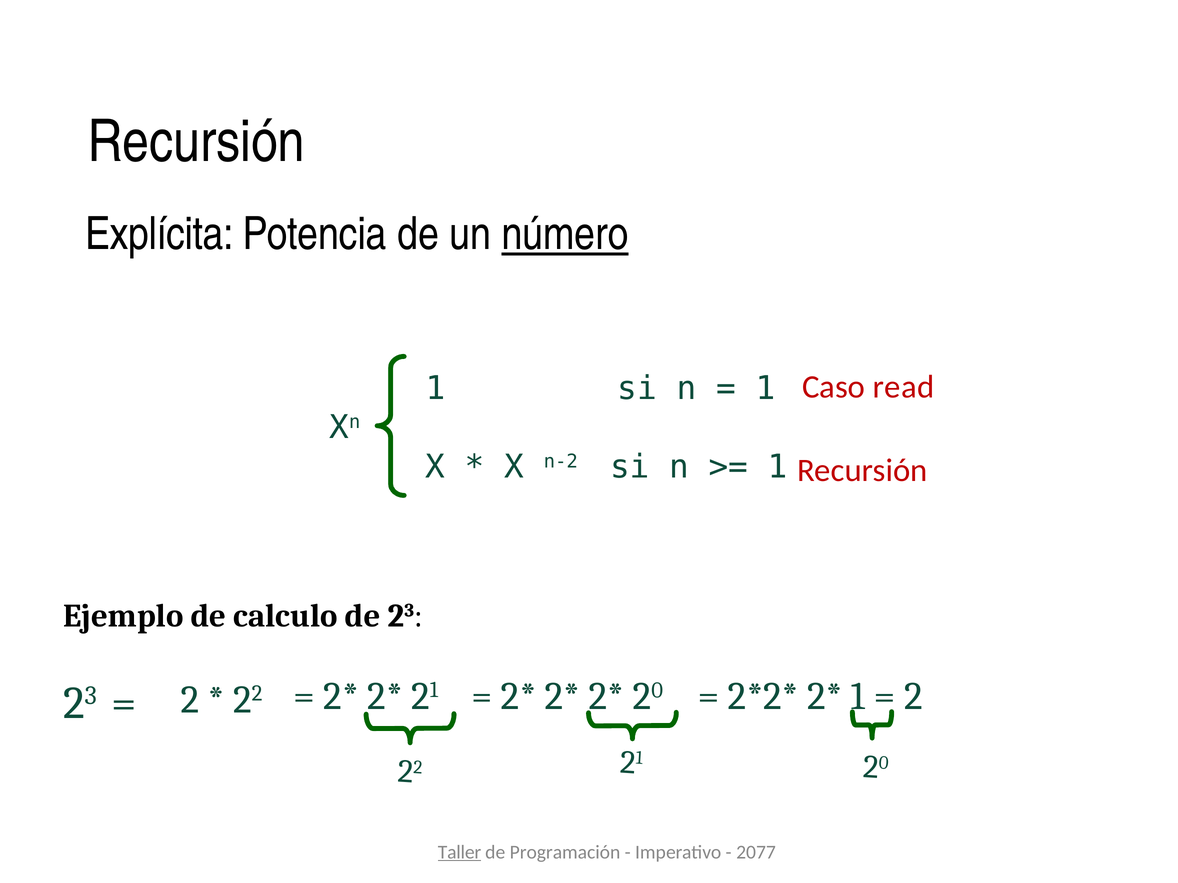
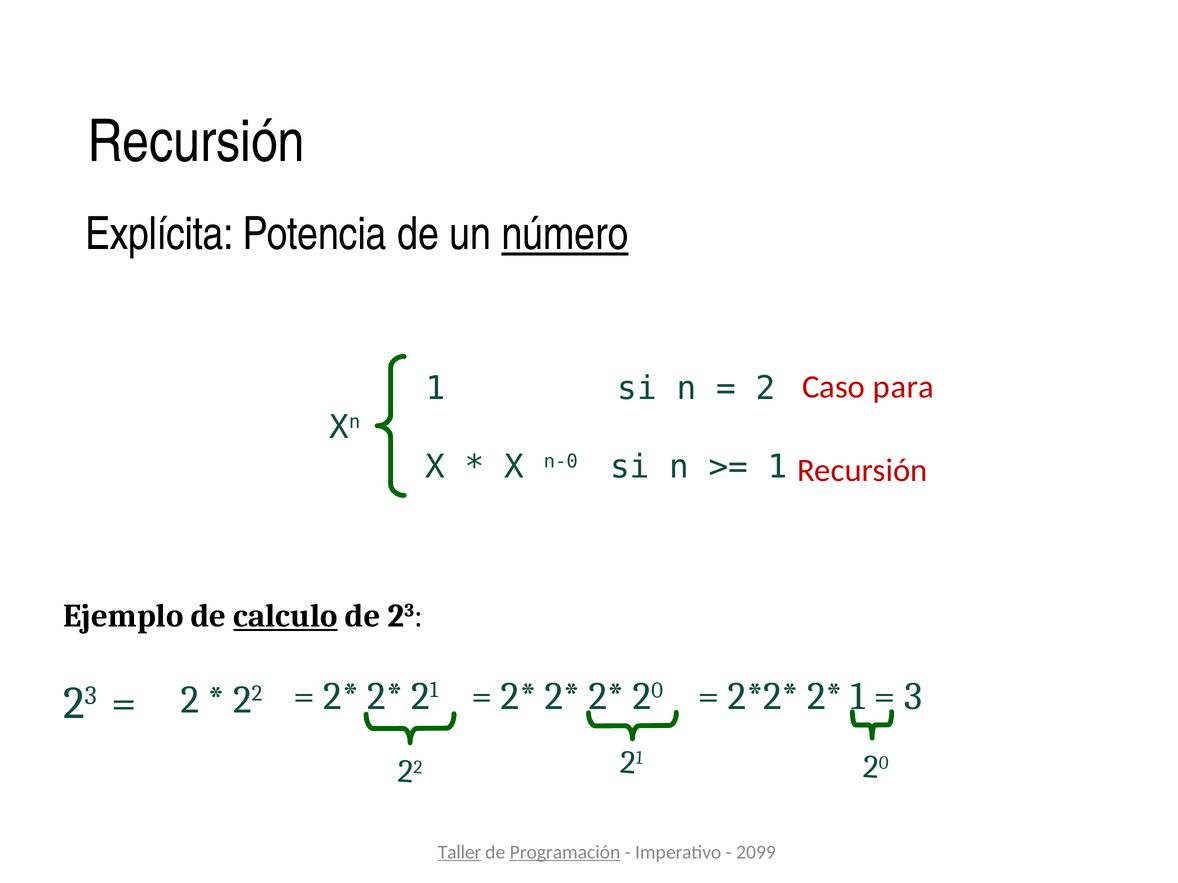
1: 1 -> 2 (766, 388)
read: read -> para (903, 387)
n-2: n-2 -> n-0 (561, 462)
calculo underline: none -> present (285, 616)
2: 2 -> 3 (913, 697)
Programación underline: none -> present (565, 853)
2077: 2077 -> 2099 (756, 853)
